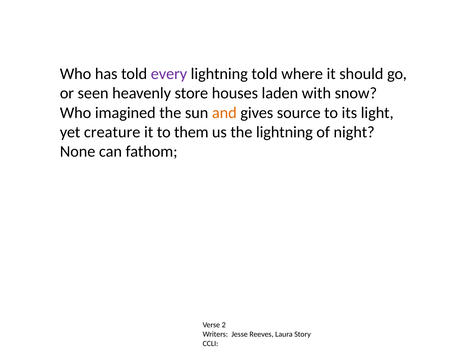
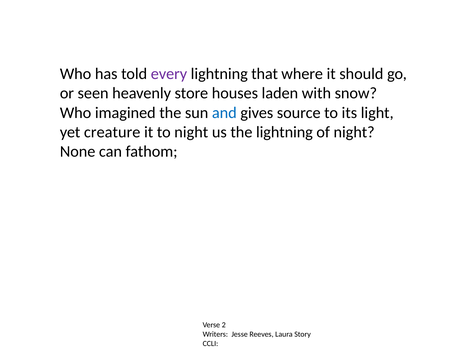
lightning told: told -> that (265, 74)
and colour: orange -> blue (224, 113)
to them: them -> night (191, 132)
